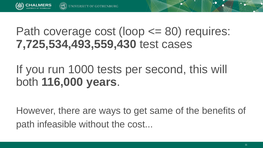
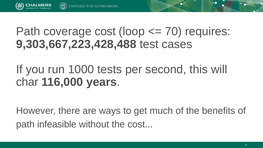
80: 80 -> 70 (173, 32)
7,725,534,493,559,430: 7,725,534,493,559,430 -> 9,303,667,223,428,488 (76, 44)
both: both -> char (27, 82)
same: same -> much (161, 111)
